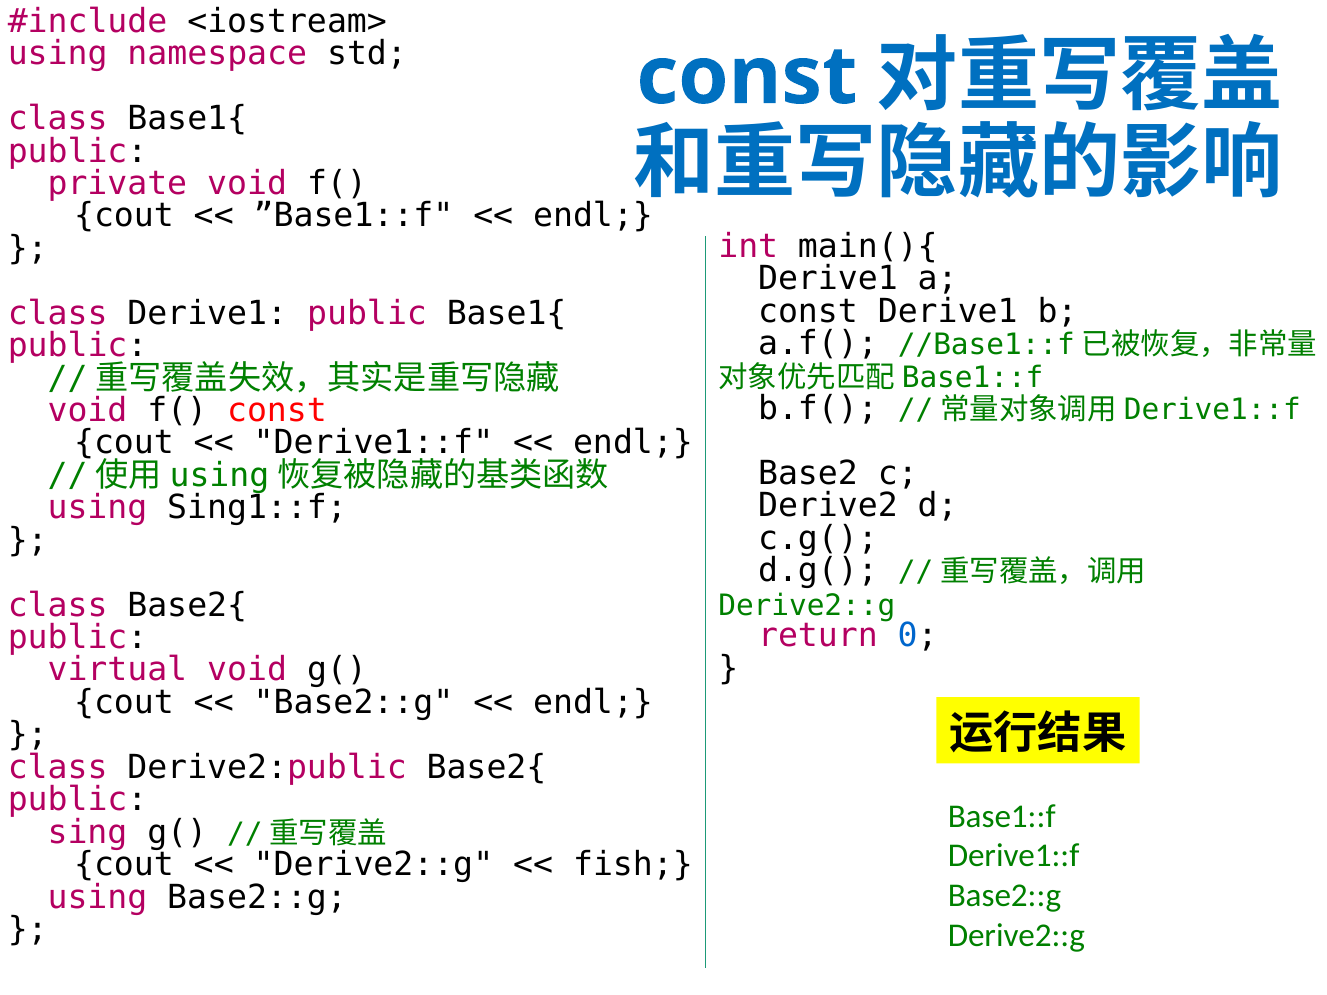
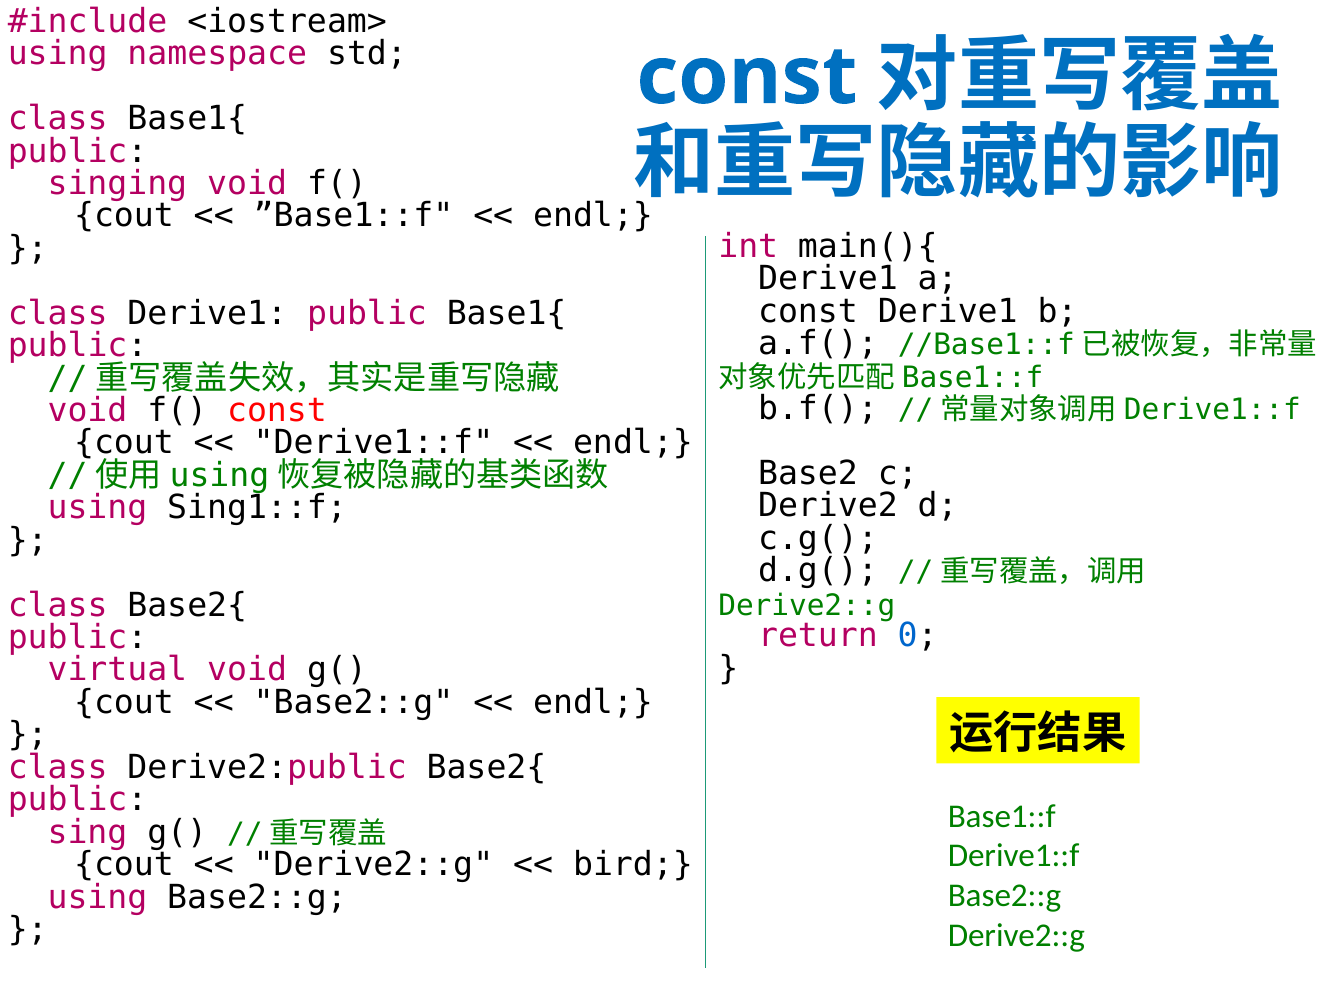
private: private -> singing (117, 184)
fish: fish -> bird (633, 865)
